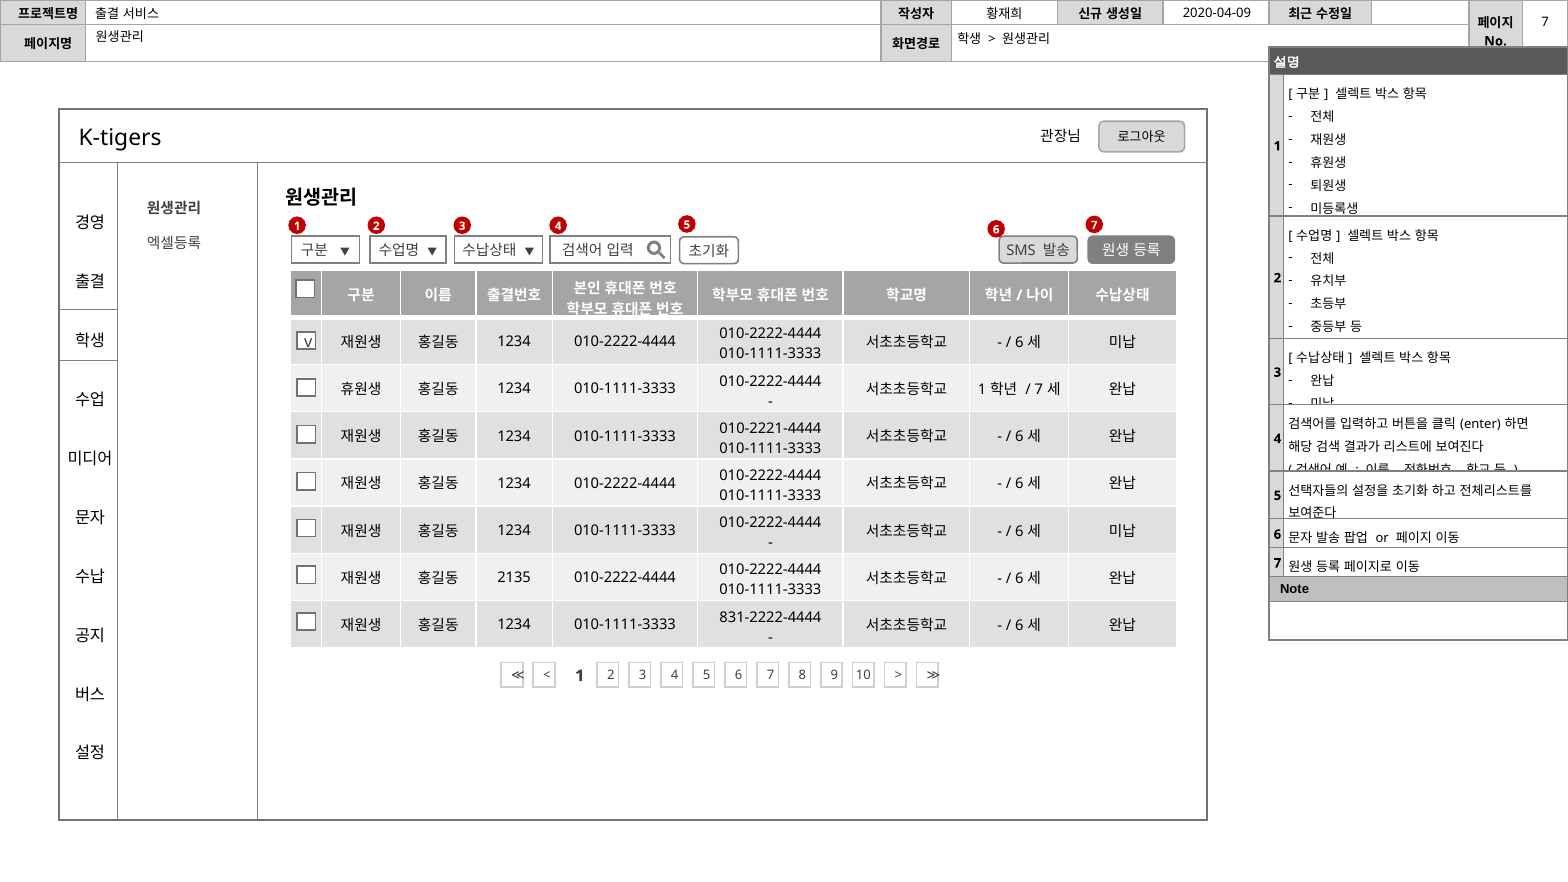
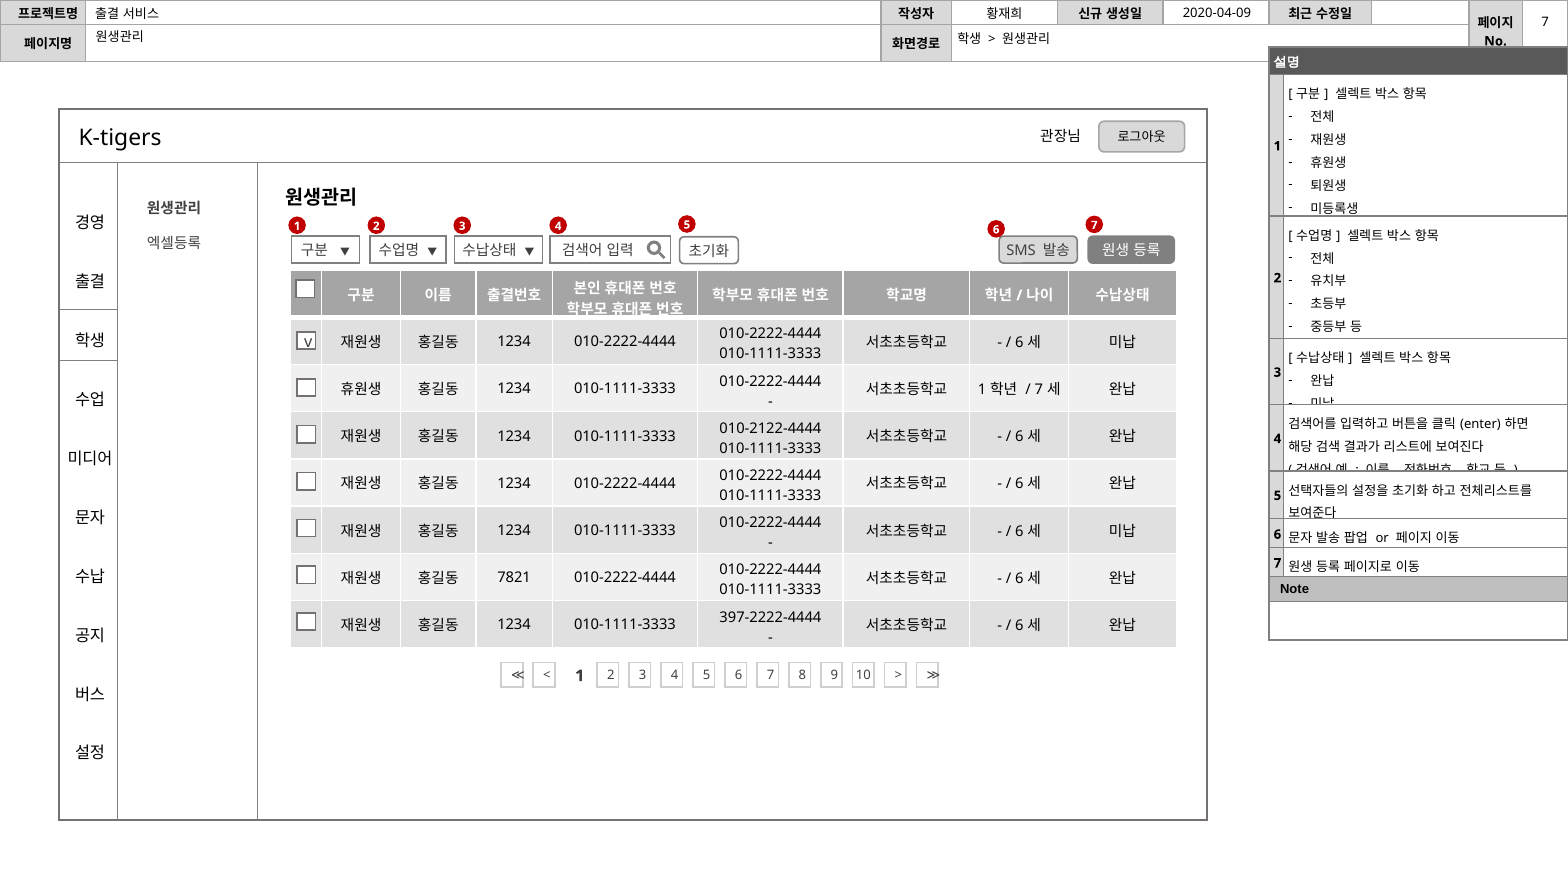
010-2221-4444: 010-2221-4444 -> 010-2122-4444 (770, 428)
2135: 2135 -> 7821 (514, 578)
831-2222-4444: 831-2222-4444 -> 397-2222-4444 (770, 617)
